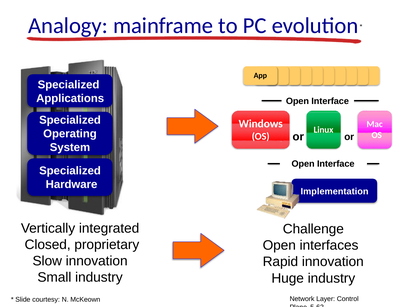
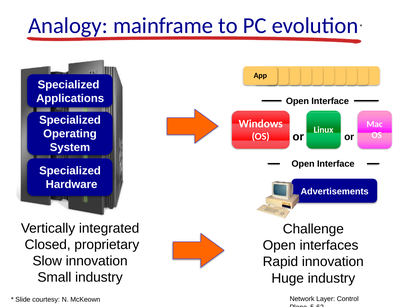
Implementation: Implementation -> Advertisements (335, 191)
